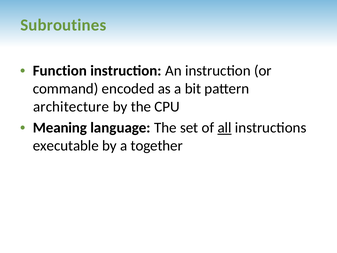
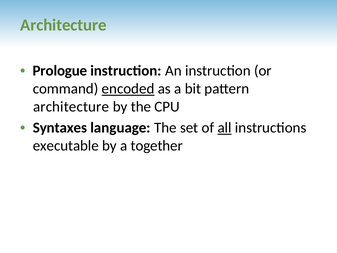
Subroutines: Subroutines -> Architecture (63, 25)
Function: Function -> Prologue (60, 71)
encoded underline: none -> present (128, 89)
Meaning: Meaning -> Syntaxes (60, 128)
